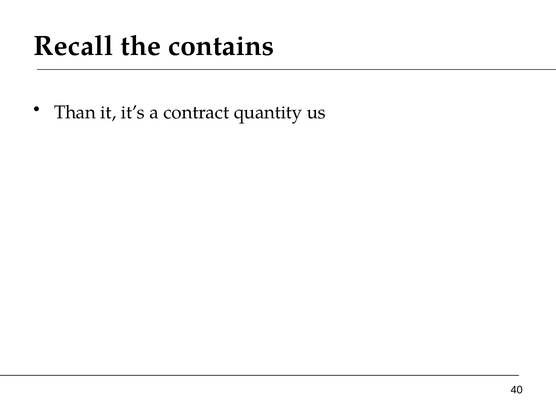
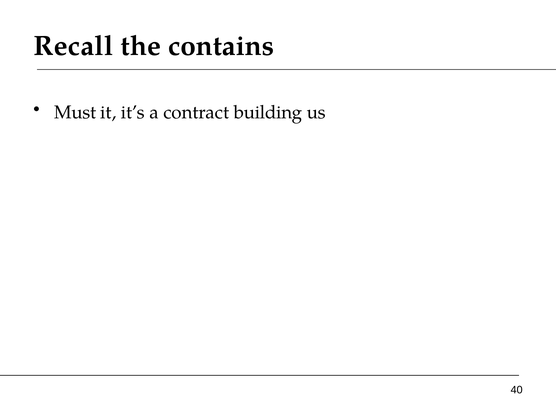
Than: Than -> Must (75, 113)
quantity: quantity -> building (268, 113)
